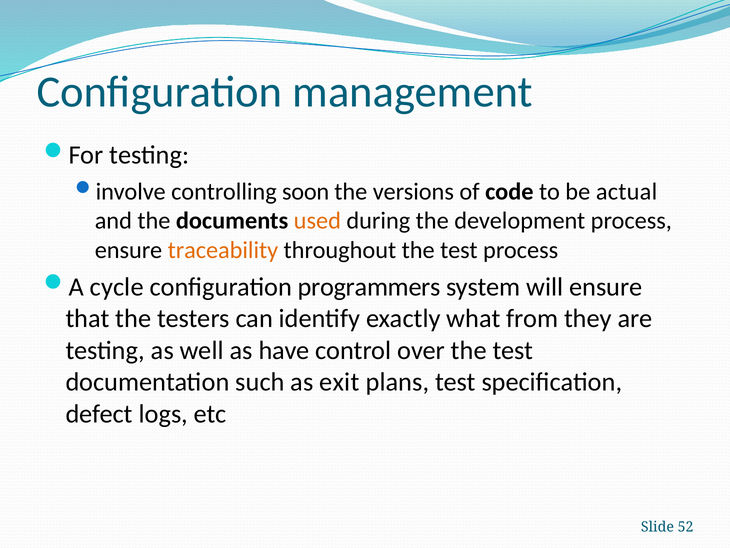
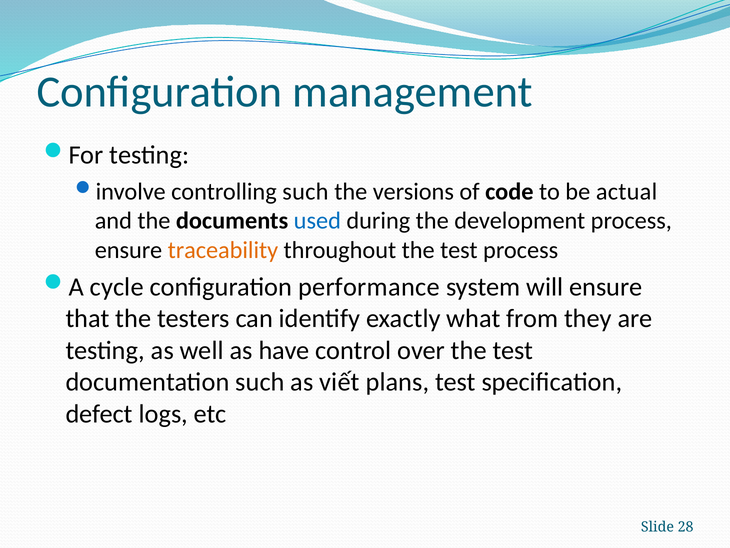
controlling soon: soon -> such (305, 192)
used colour: orange -> blue (317, 221)
programmers: programmers -> performance (369, 287)
exit: exit -> viết (340, 382)
52: 52 -> 28 (686, 527)
